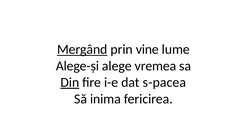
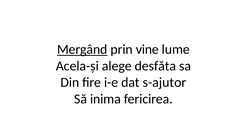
Alege-și: Alege-și -> Acela-și (77, 66)
vremea: vremea -> desfăta (155, 66)
Din underline: present -> none (70, 82)
s-pacea: s-pacea -> s-ajutor (164, 82)
